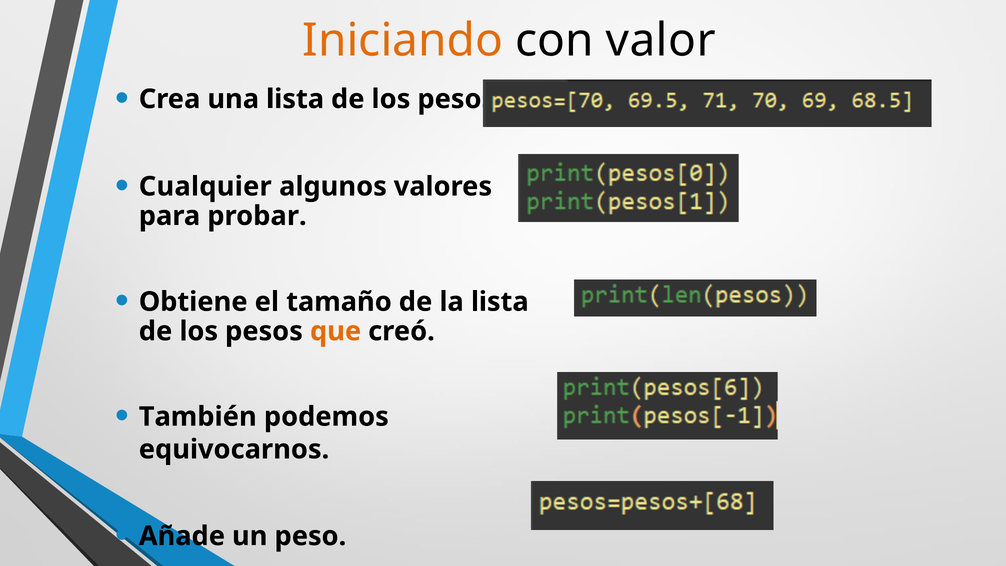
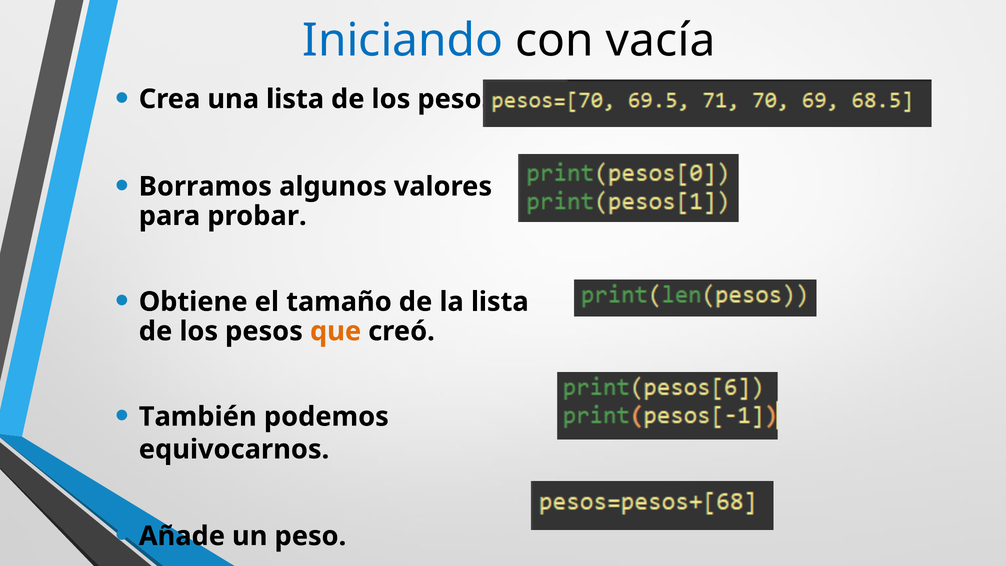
Iniciando colour: orange -> blue (403, 41)
valor: valor -> vacía (661, 41)
Cualquier: Cualquier -> Borramos (205, 186)
